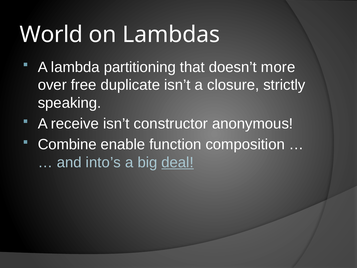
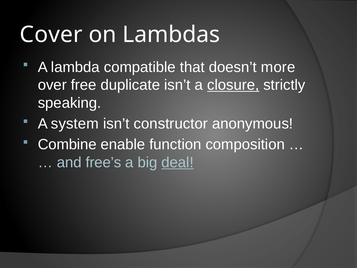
World: World -> Cover (51, 35)
partitioning: partitioning -> compatible (140, 67)
closure underline: none -> present (233, 85)
receive: receive -> system (75, 124)
into’s: into’s -> free’s (103, 162)
